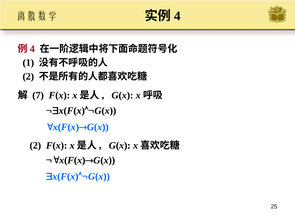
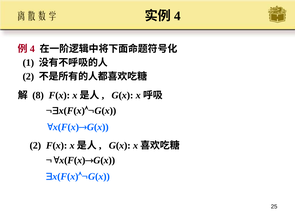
7: 7 -> 8 (38, 95)
